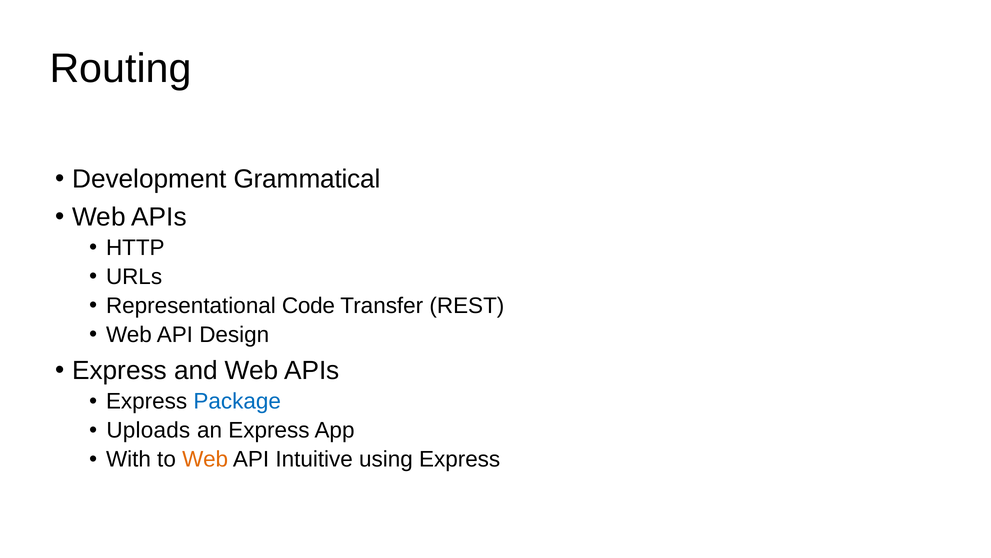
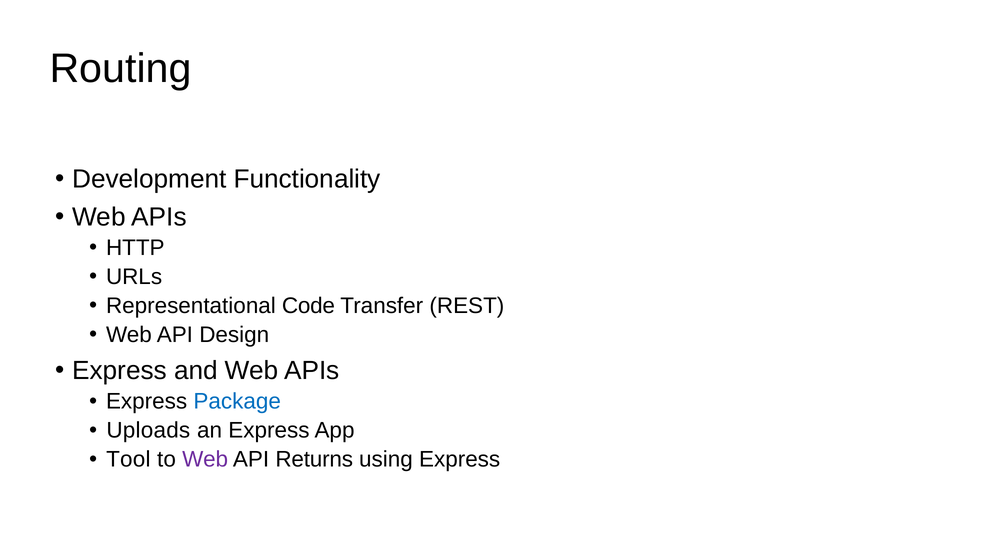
Grammatical: Grammatical -> Functionality (307, 179)
With: With -> Tool (128, 459)
Web colour: orange -> purple (205, 459)
Intuitive: Intuitive -> Returns (314, 459)
